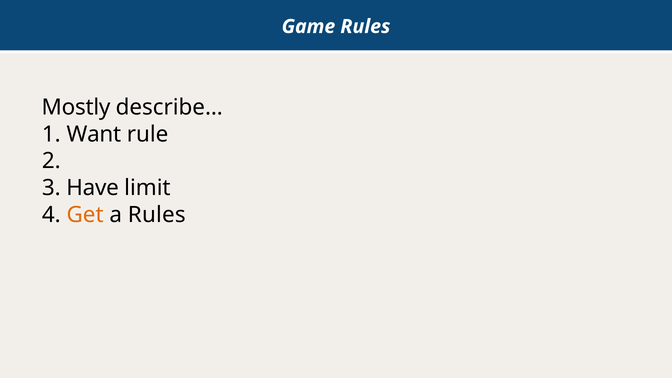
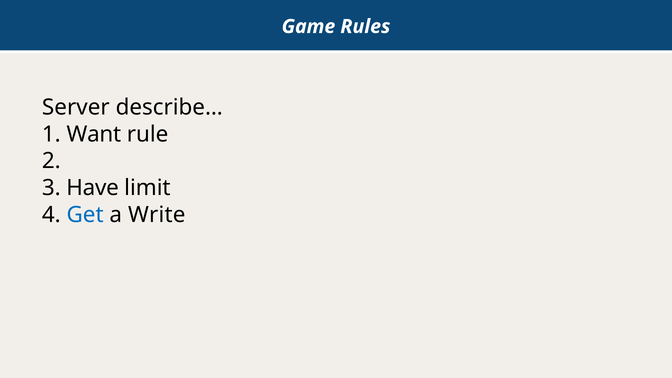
Mostly: Mostly -> Server (76, 107)
Get colour: orange -> blue (85, 215)
a Rules: Rules -> Write (157, 215)
